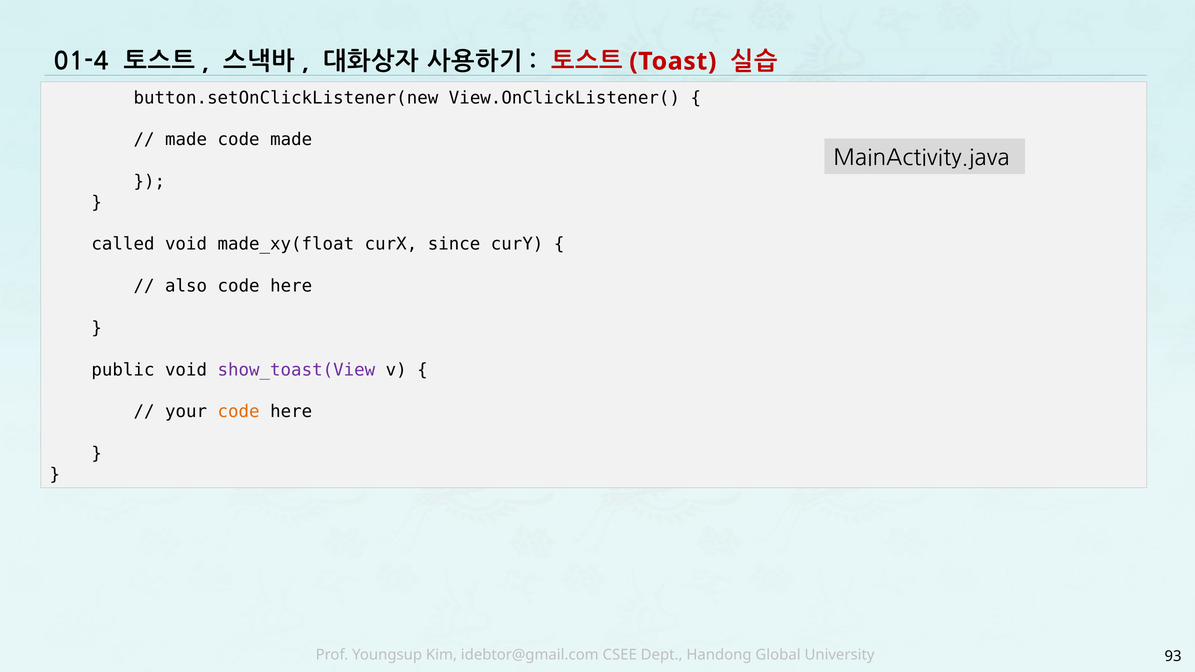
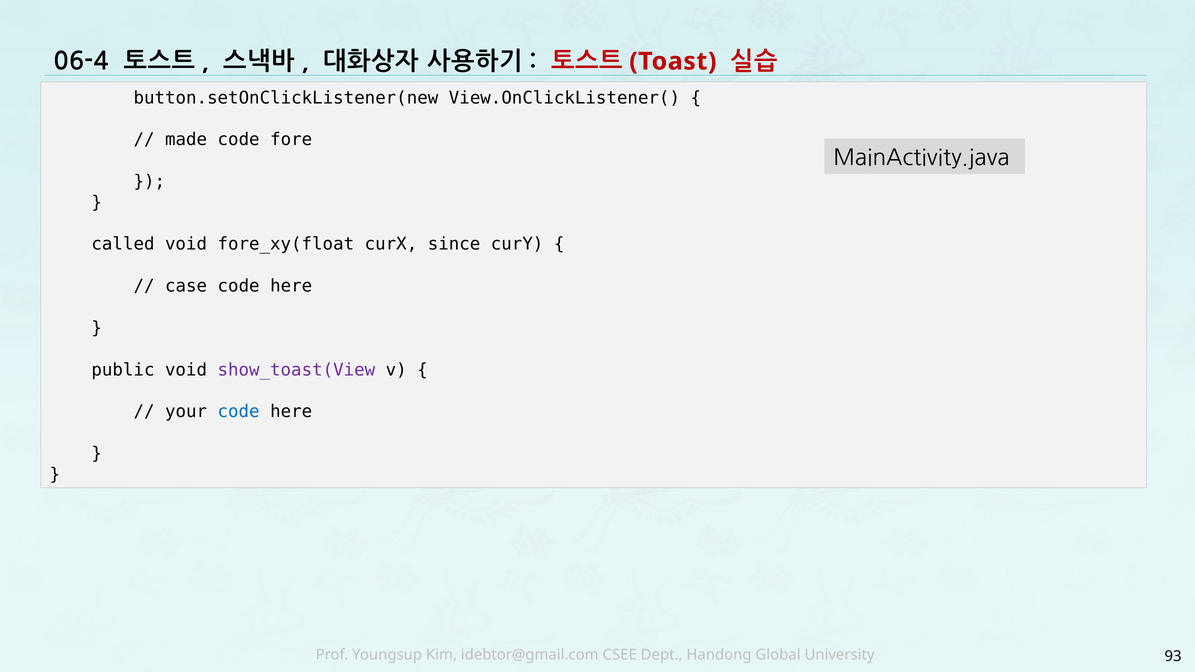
01-4: 01-4 -> 06-4 (81, 61)
code made: made -> fore (291, 140)
made_xy(float: made_xy(float -> fore_xy(float (286, 244)
also: also -> case (186, 286)
code colour: orange -> blue (239, 412)
